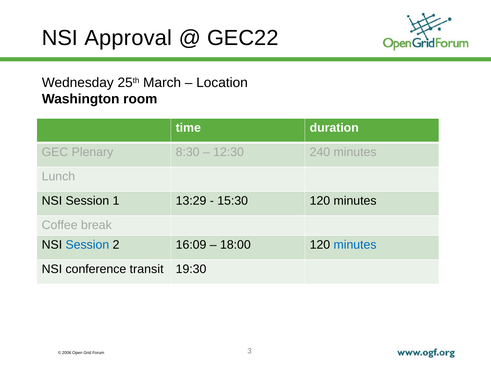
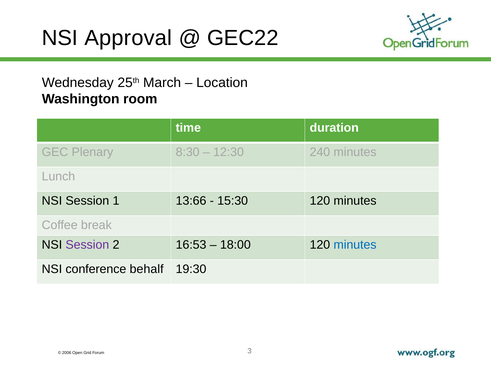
13:29: 13:29 -> 13:66 (191, 201)
Session colour: blue -> purple (87, 245)
16:09: 16:09 -> 16:53 (191, 245)
transit: transit -> behalf (147, 269)
